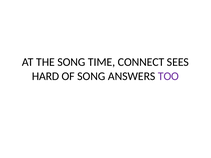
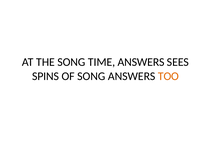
TIME CONNECT: CONNECT -> ANSWERS (141, 62)
HARD: HARD -> SPINS (46, 76)
TOO colour: purple -> orange (168, 76)
